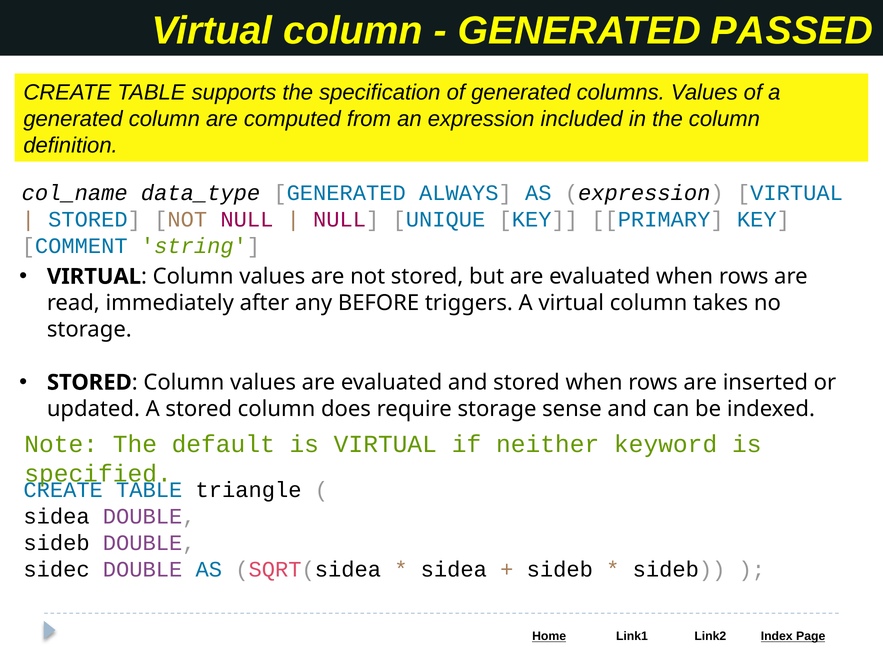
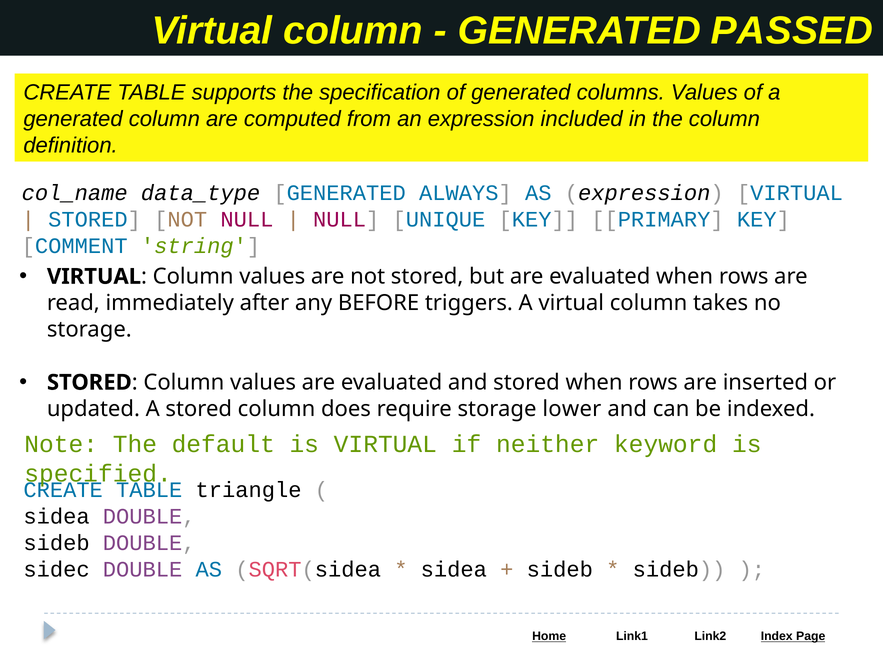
sense: sense -> lower (572, 409)
